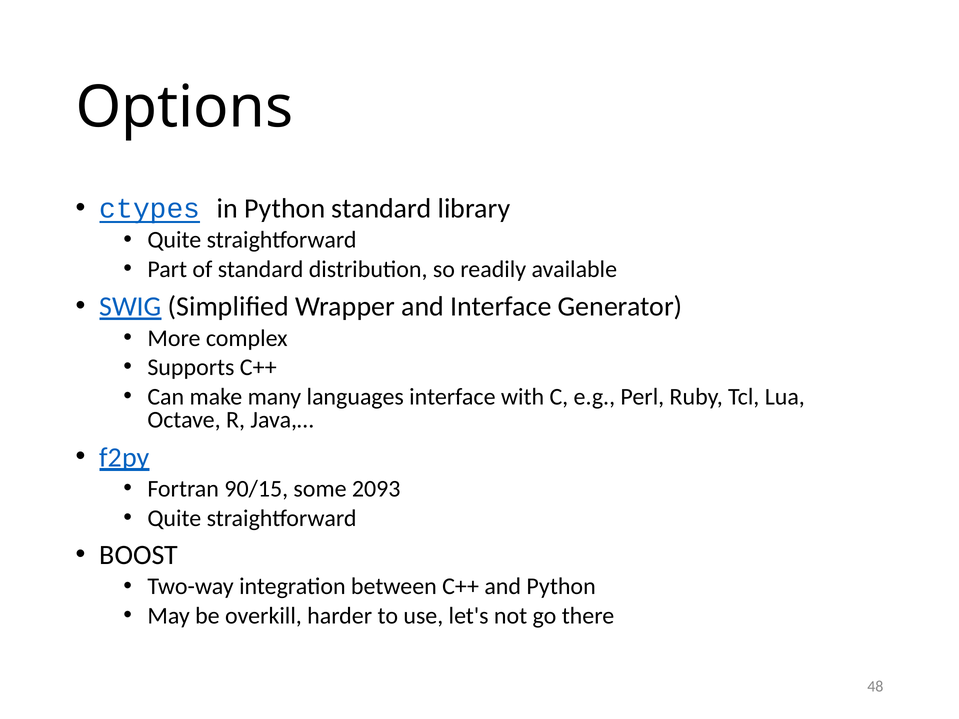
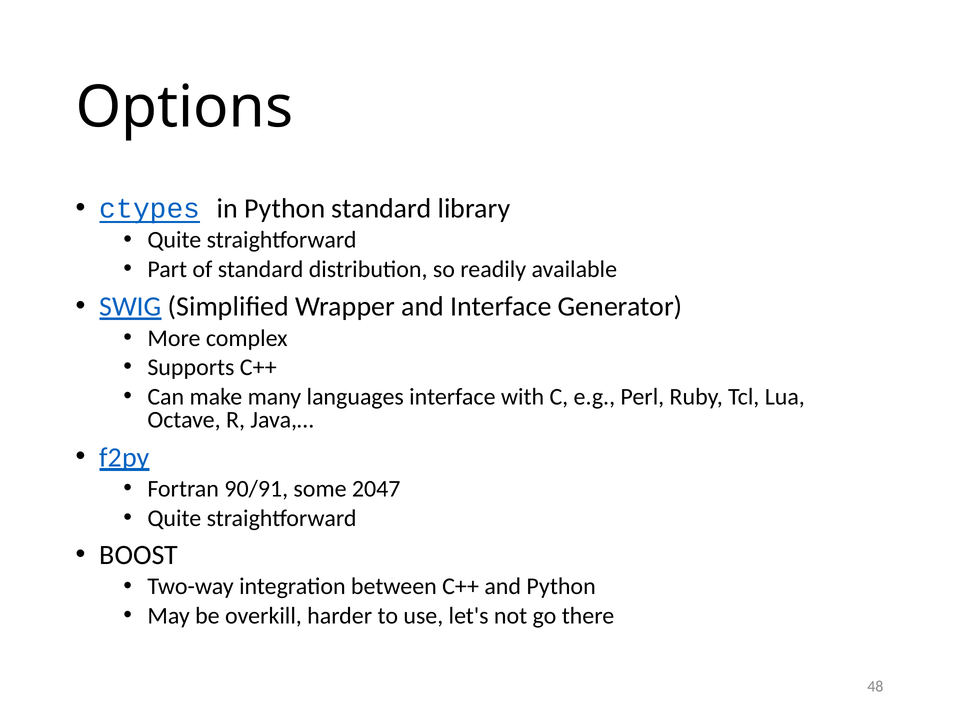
90/15: 90/15 -> 90/91 (256, 489)
2093: 2093 -> 2047 (376, 489)
